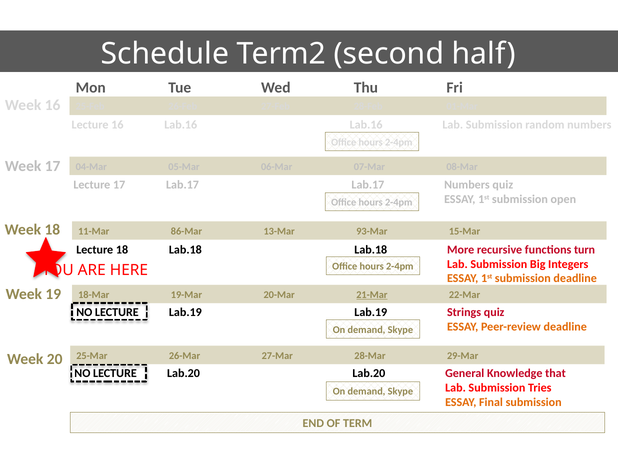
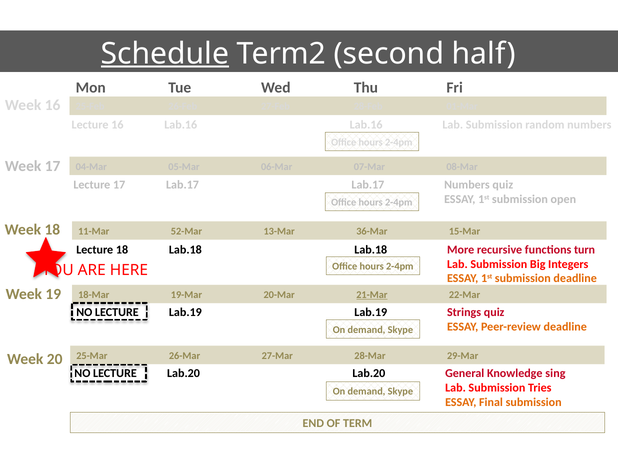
Schedule underline: none -> present (165, 54)
86-Mar: 86-Mar -> 52-Mar (186, 231)
93-Mar: 93-Mar -> 36-Mar (372, 231)
that: that -> sing (555, 374)
